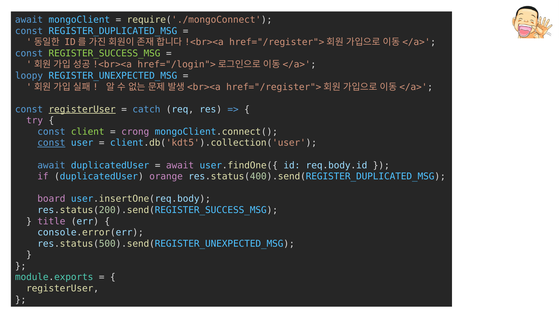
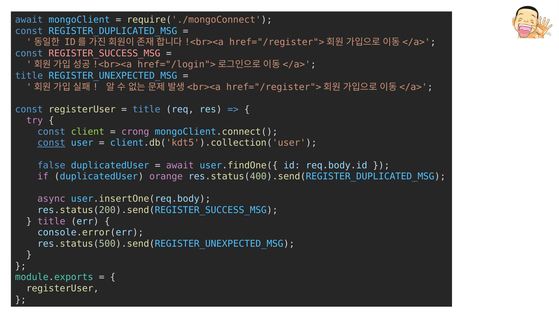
REGISTER_SUCCESS_MSG colour: light green -> pink (105, 53)
loopy: loopy -> title (29, 76)
registerUser underline: present -> none (82, 109)
catch: catch -> title (146, 109)
await: await -> false (51, 165)
board: board -> async (51, 199)
